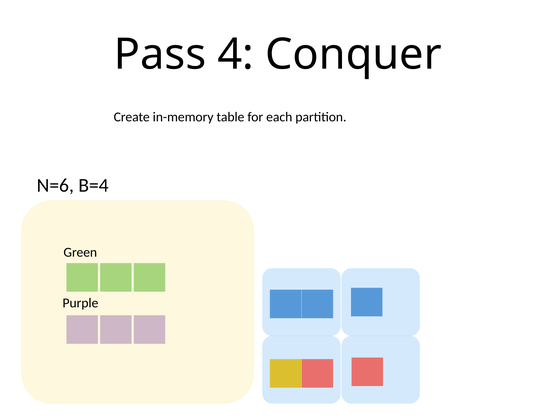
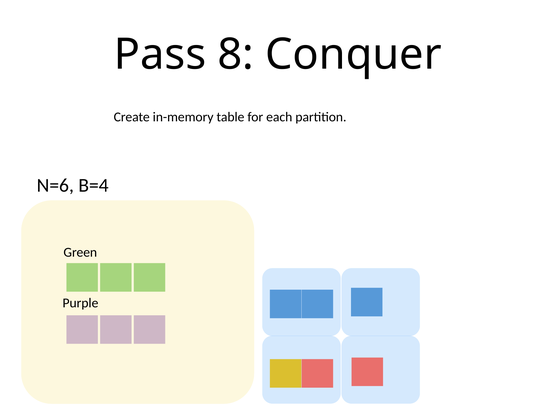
4: 4 -> 8 (236, 55)
